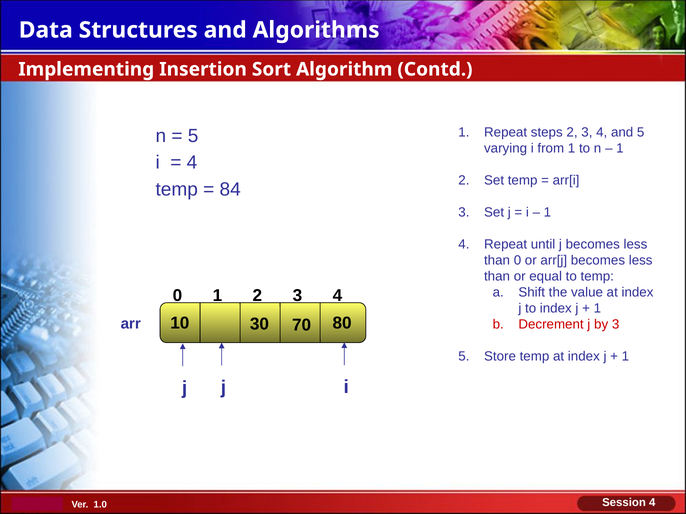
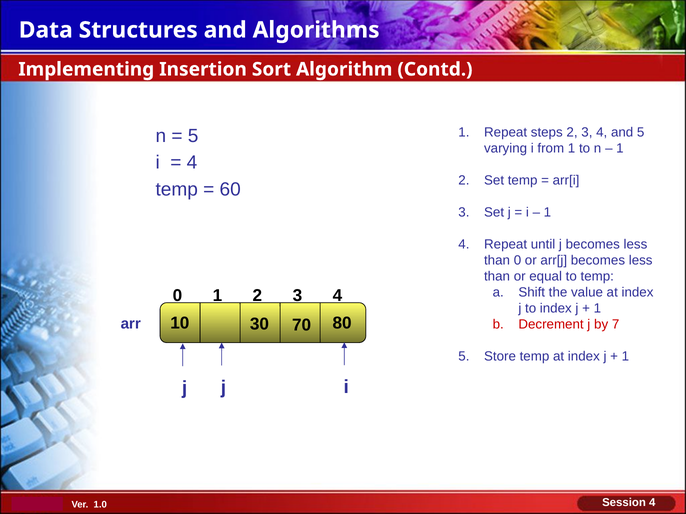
84: 84 -> 60 (230, 189)
by 3: 3 -> 7 (616, 325)
